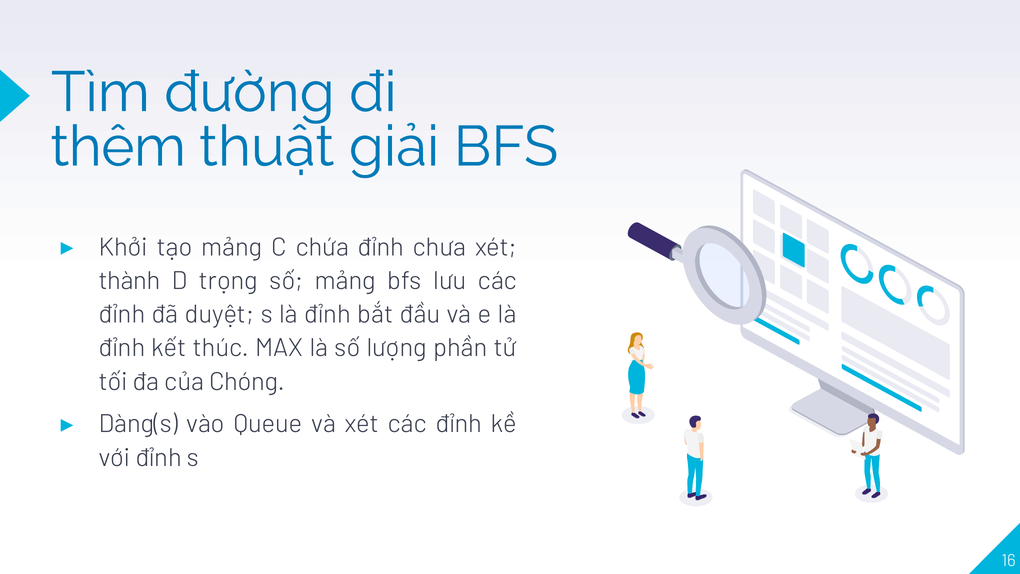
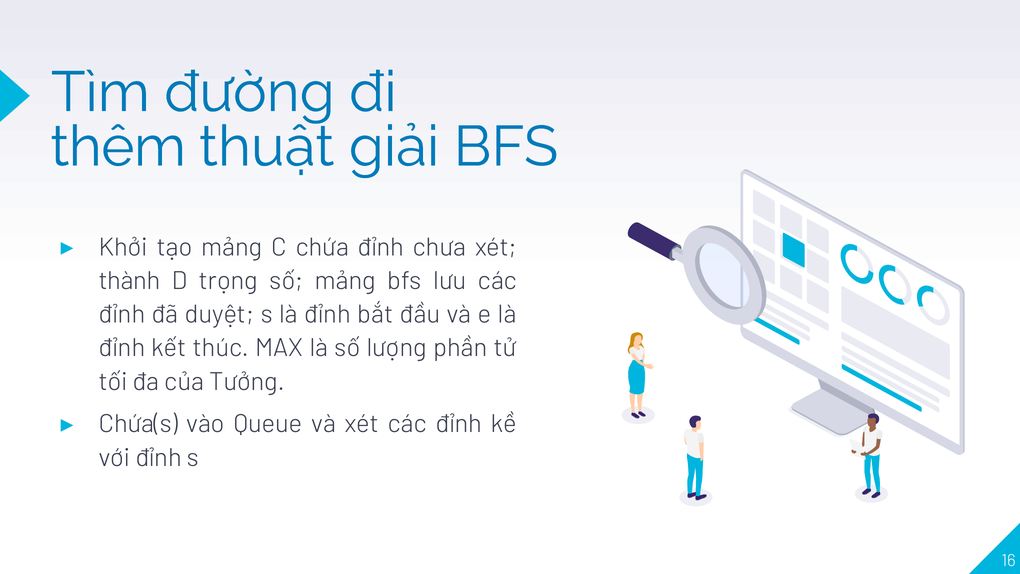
Chóng: Chóng -> Tưởng (247, 382)
Dàng(s: Dàng(s -> Chứa(s (138, 424)
